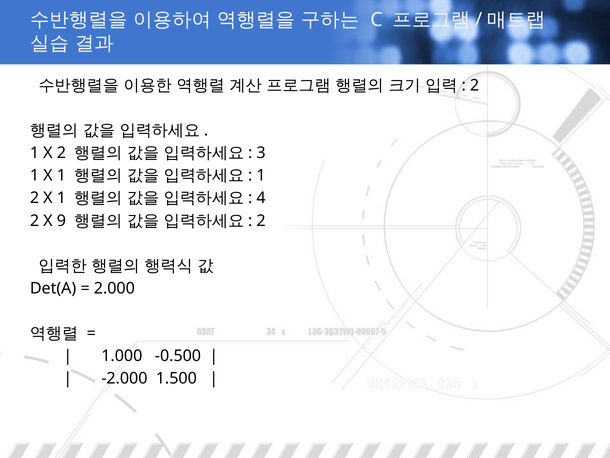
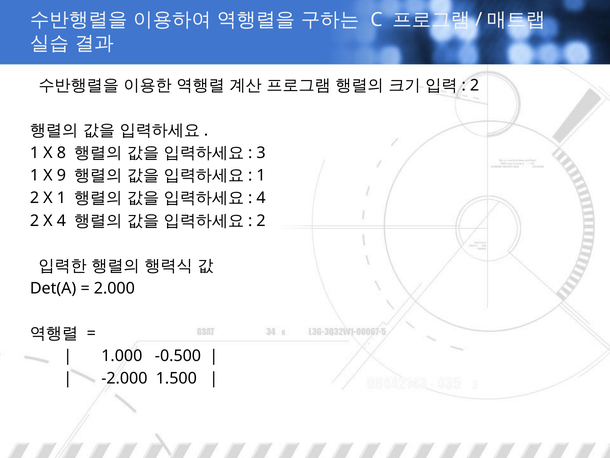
X 2: 2 -> 8 (61, 153)
1 X 1: 1 -> 9 (61, 175)
X 9: 9 -> 4 (61, 220)
